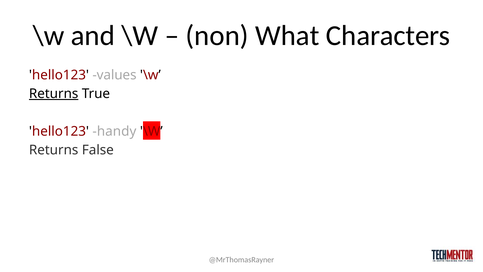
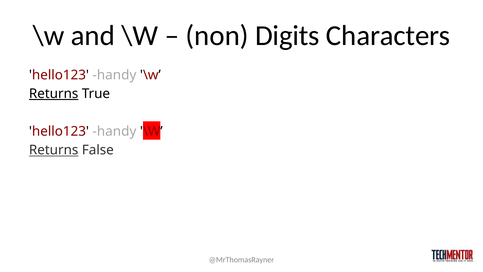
What: What -> Digits (287, 36)
values: values -> handy (114, 75)
Returns underline: none -> present (54, 150)
